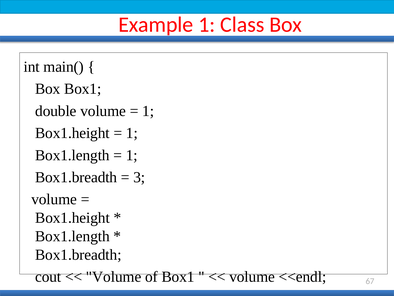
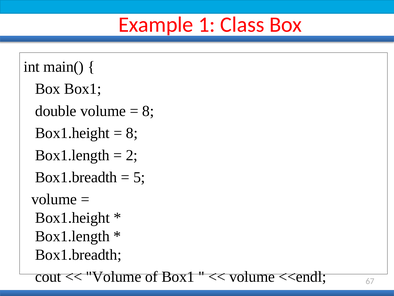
1: 1 -> 8 (148, 111)
1: 1 -> 8 (132, 133)
1: 1 -> 2 (132, 155)
3: 3 -> 5 (139, 177)
